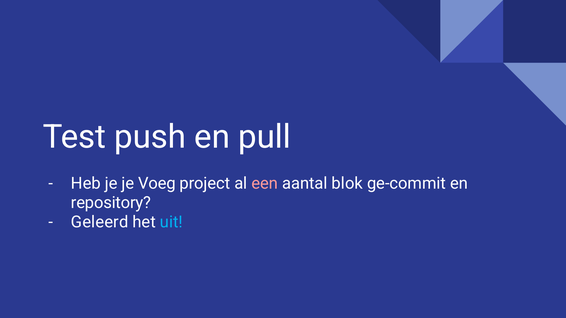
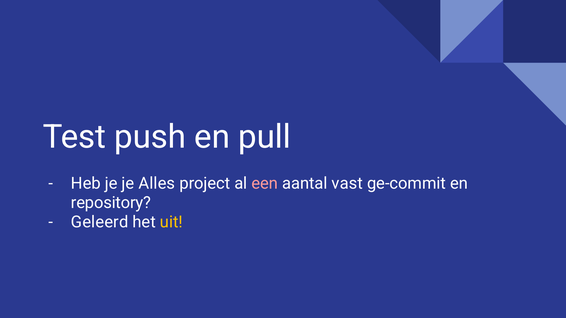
Voeg: Voeg -> Alles (157, 184)
blok: blok -> vast (347, 184)
uit colour: light blue -> yellow (171, 222)
